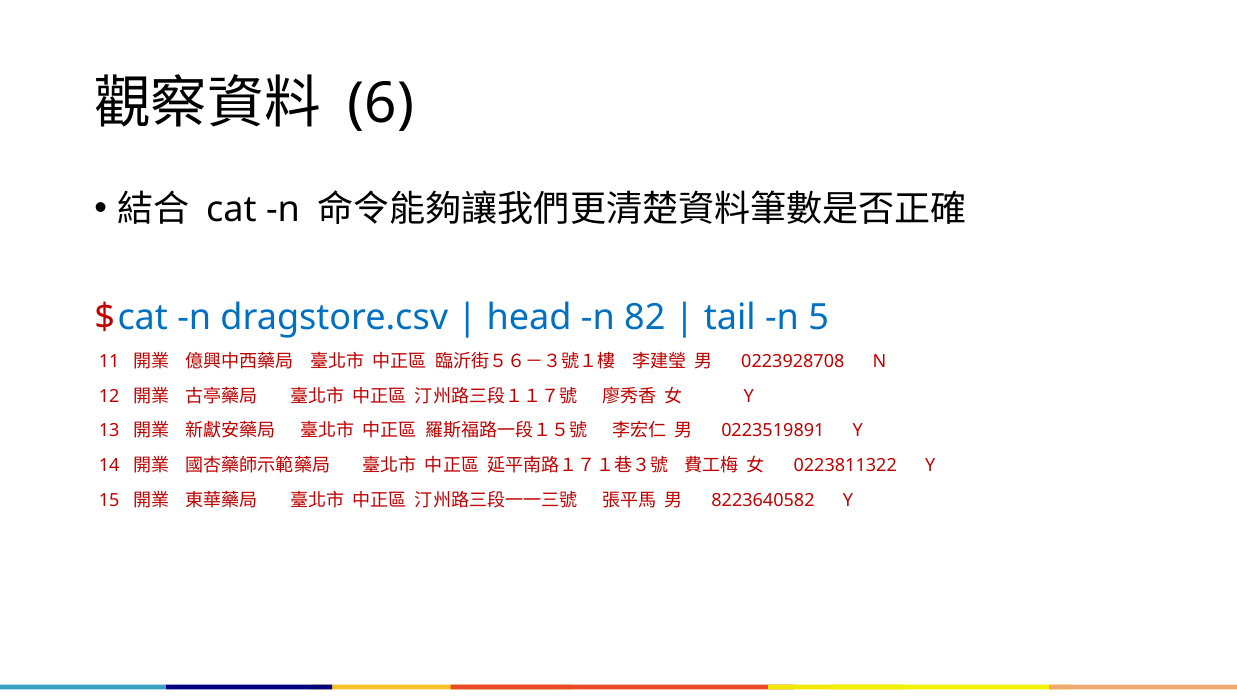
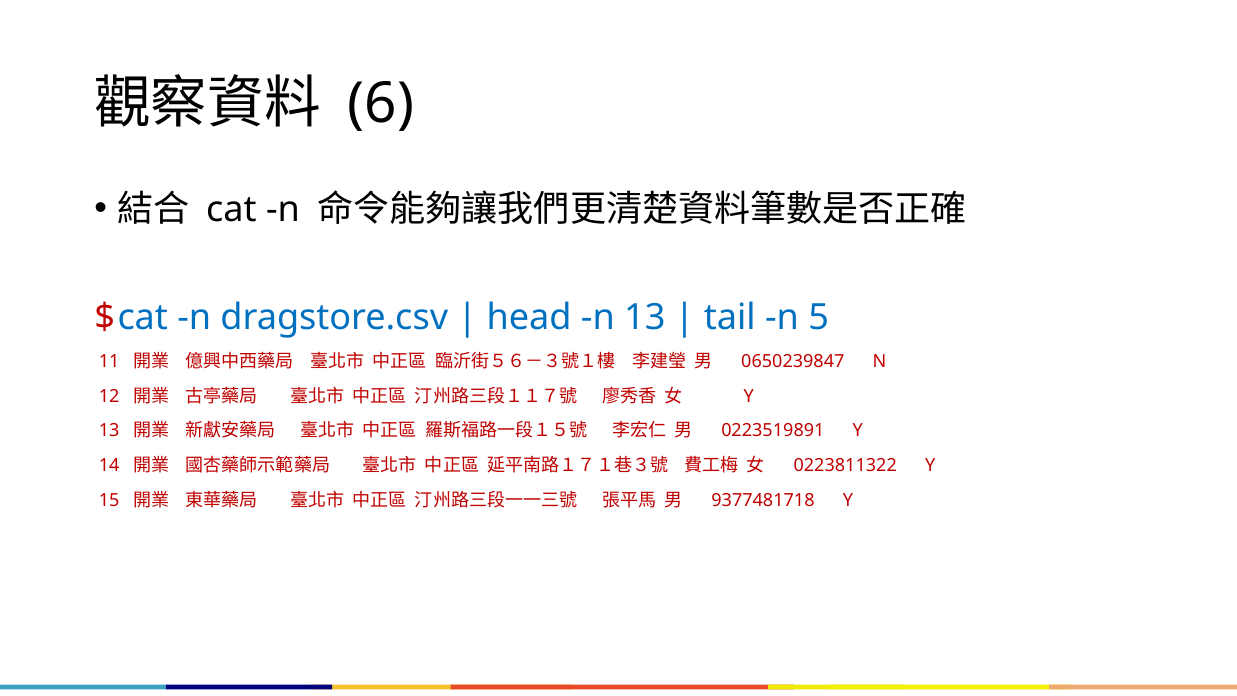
n 82: 82 -> 13 (645, 318)
0223928708: 0223928708 -> 0650239847 (793, 362)
8223640582: 8223640582 -> 9377481718 (763, 500)
